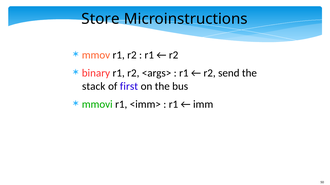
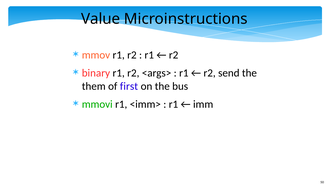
Store: Store -> Value (101, 19)
stack: stack -> them (94, 86)
